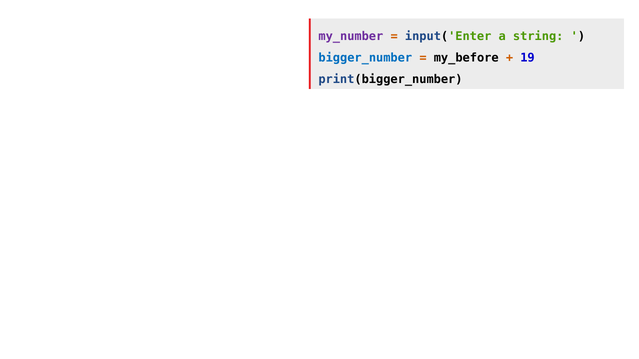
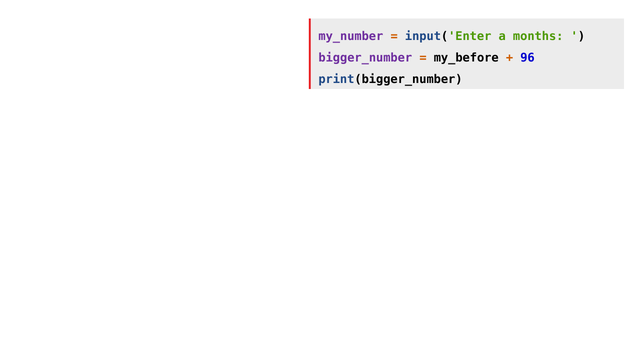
string: string -> months (538, 36)
bigger_number colour: blue -> purple (365, 58)
19: 19 -> 96 (527, 58)
